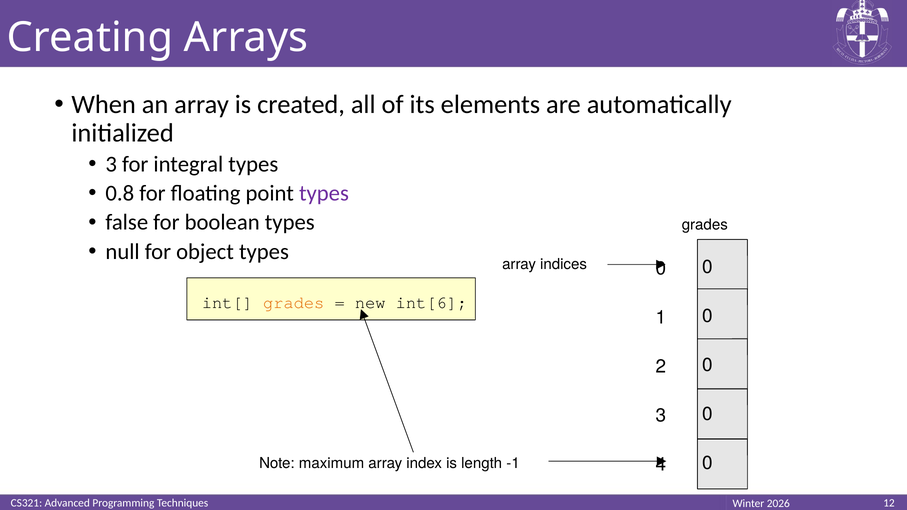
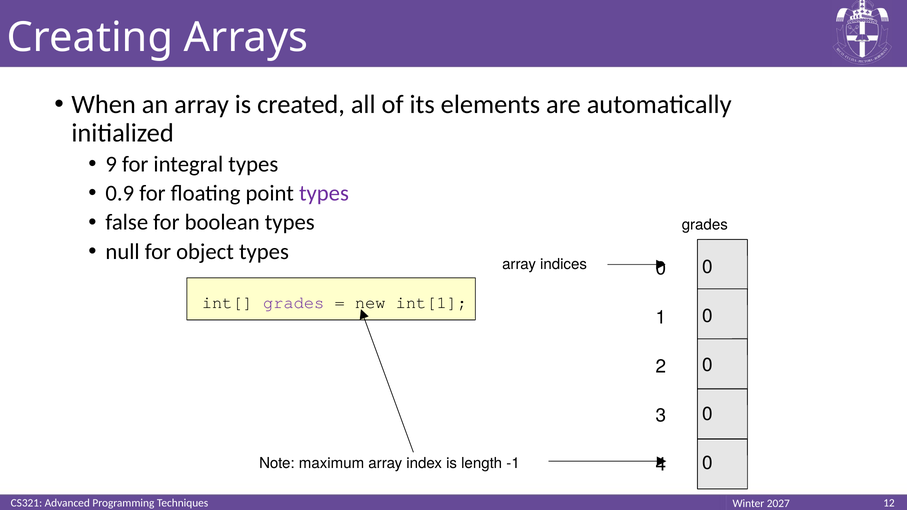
3: 3 -> 9 (111, 164)
0.8: 0.8 -> 0.9 (120, 193)
grades colour: orange -> purple (294, 303)
int[6: int[6 -> int[1 (431, 303)
2026: 2026 -> 2027 (778, 503)
